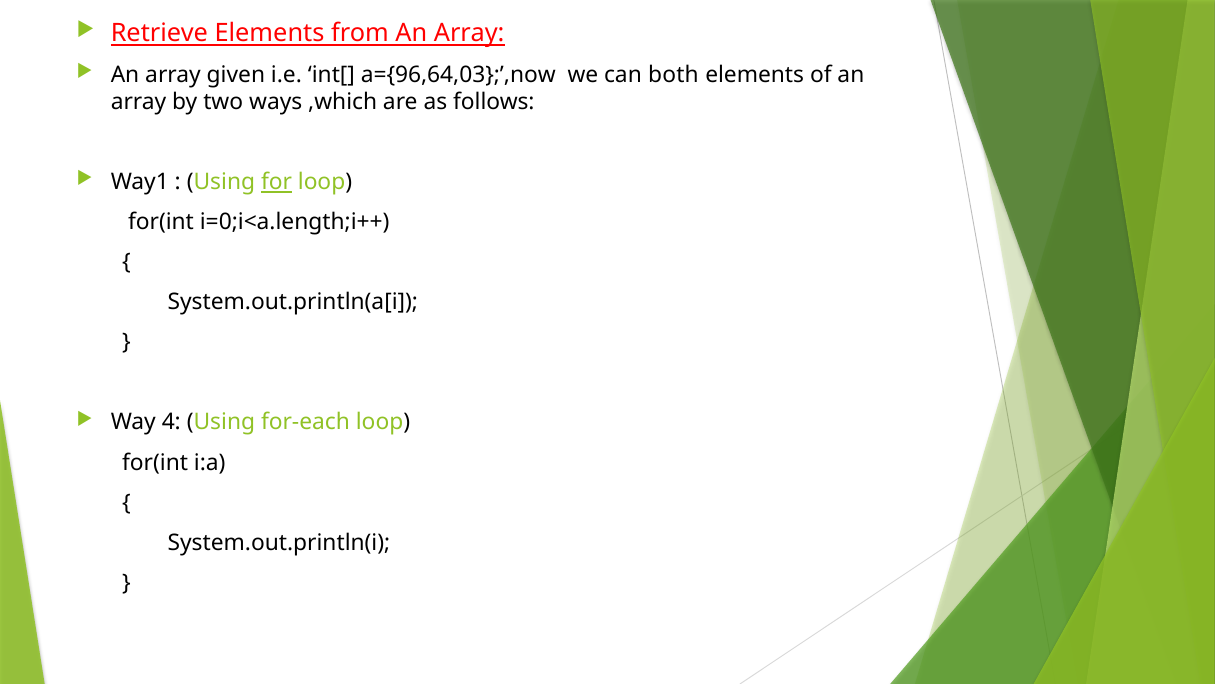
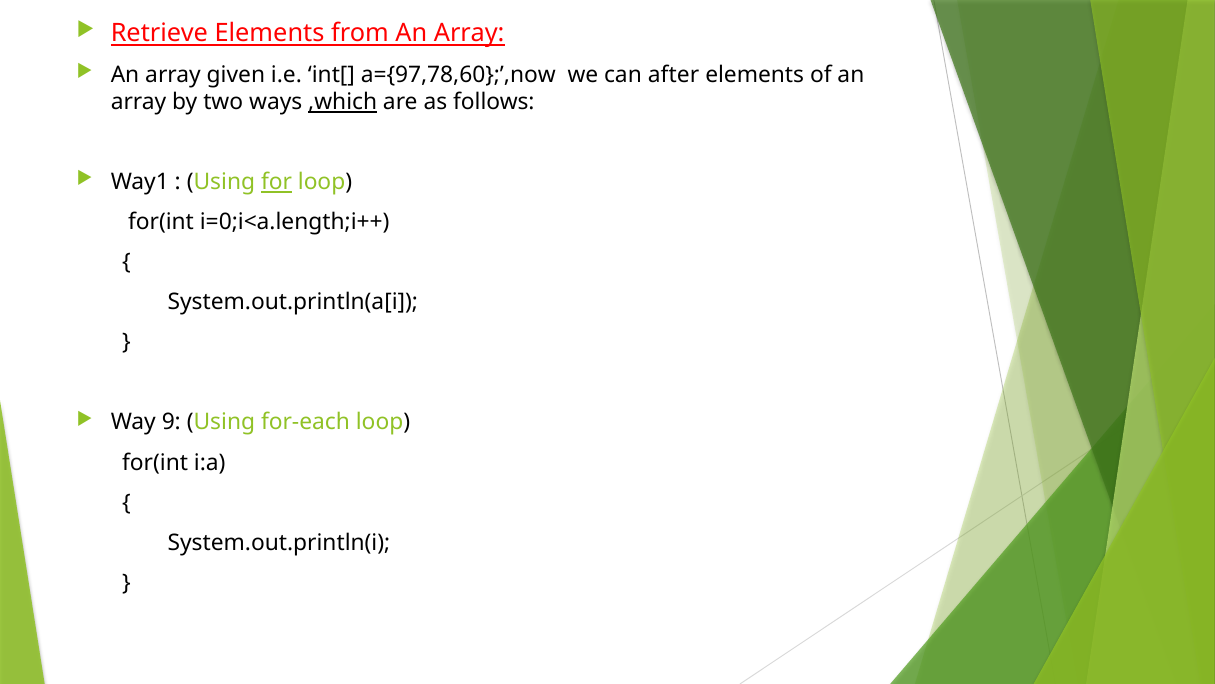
a={96,64,03};’,now: a={96,64,03};’,now -> a={97,78,60};’,now (458, 75)
both: both -> after (673, 75)
,which underline: none -> present (343, 102)
4: 4 -> 9 (171, 422)
